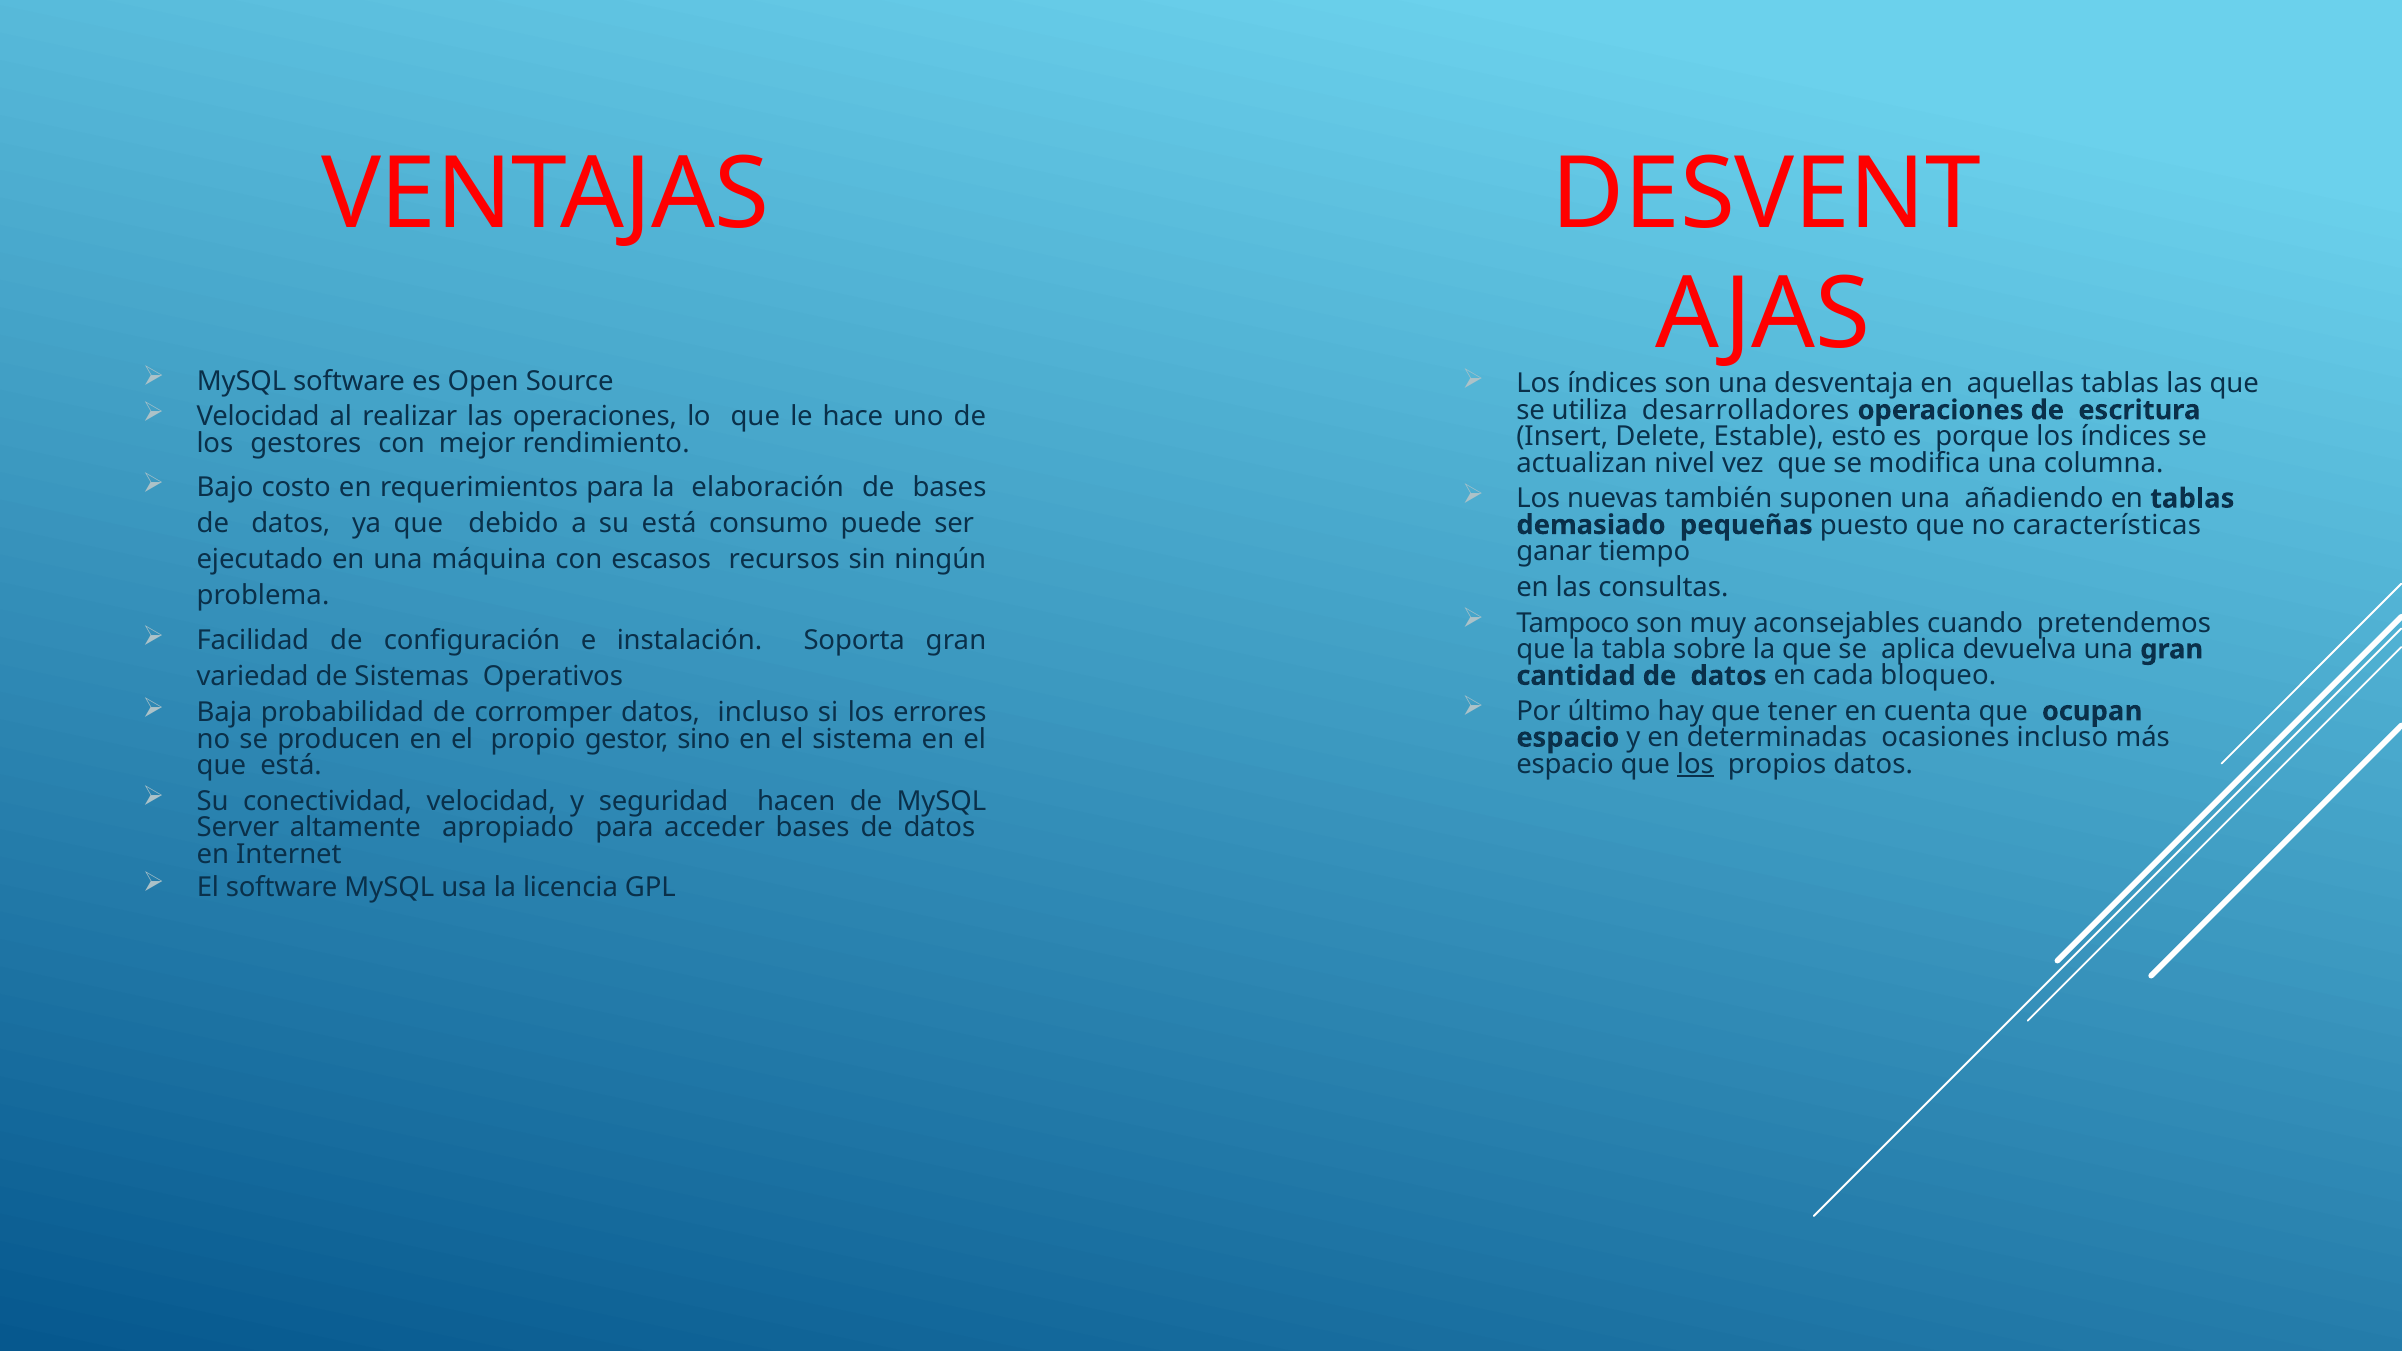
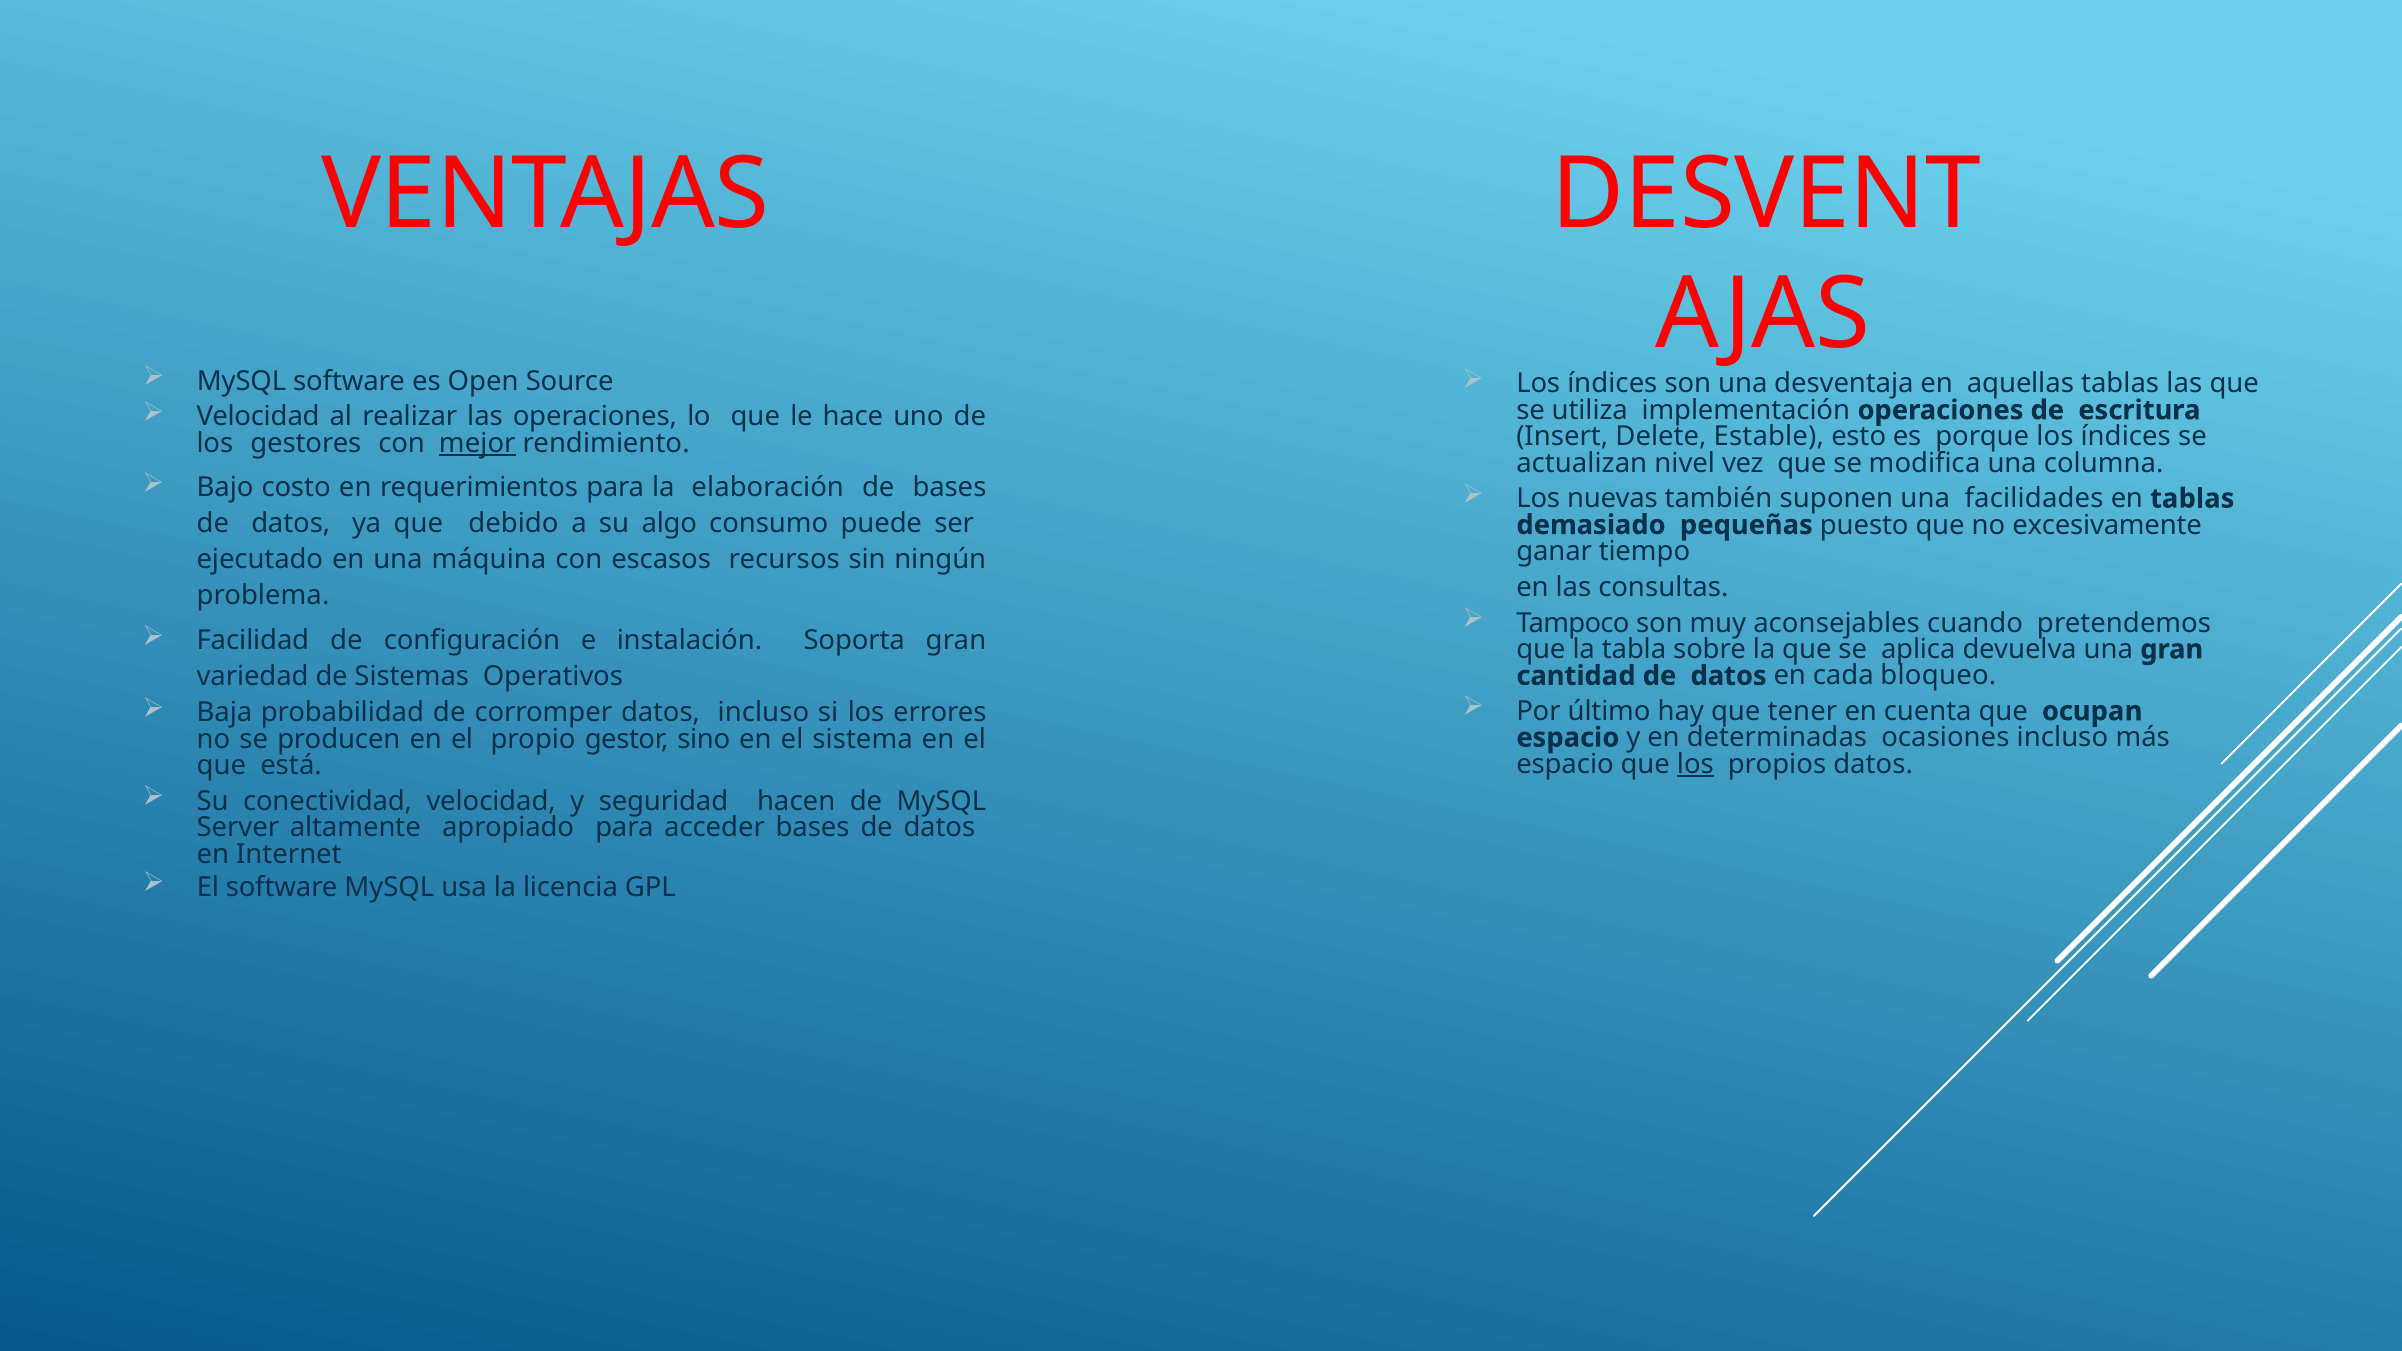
desarrolladores: desarrolladores -> implementación (1746, 410)
mejor underline: none -> present (477, 443)
añadiendo: añadiendo -> facilidades (2034, 499)
su está: está -> algo (669, 524)
características: características -> excesivamente (2107, 525)
